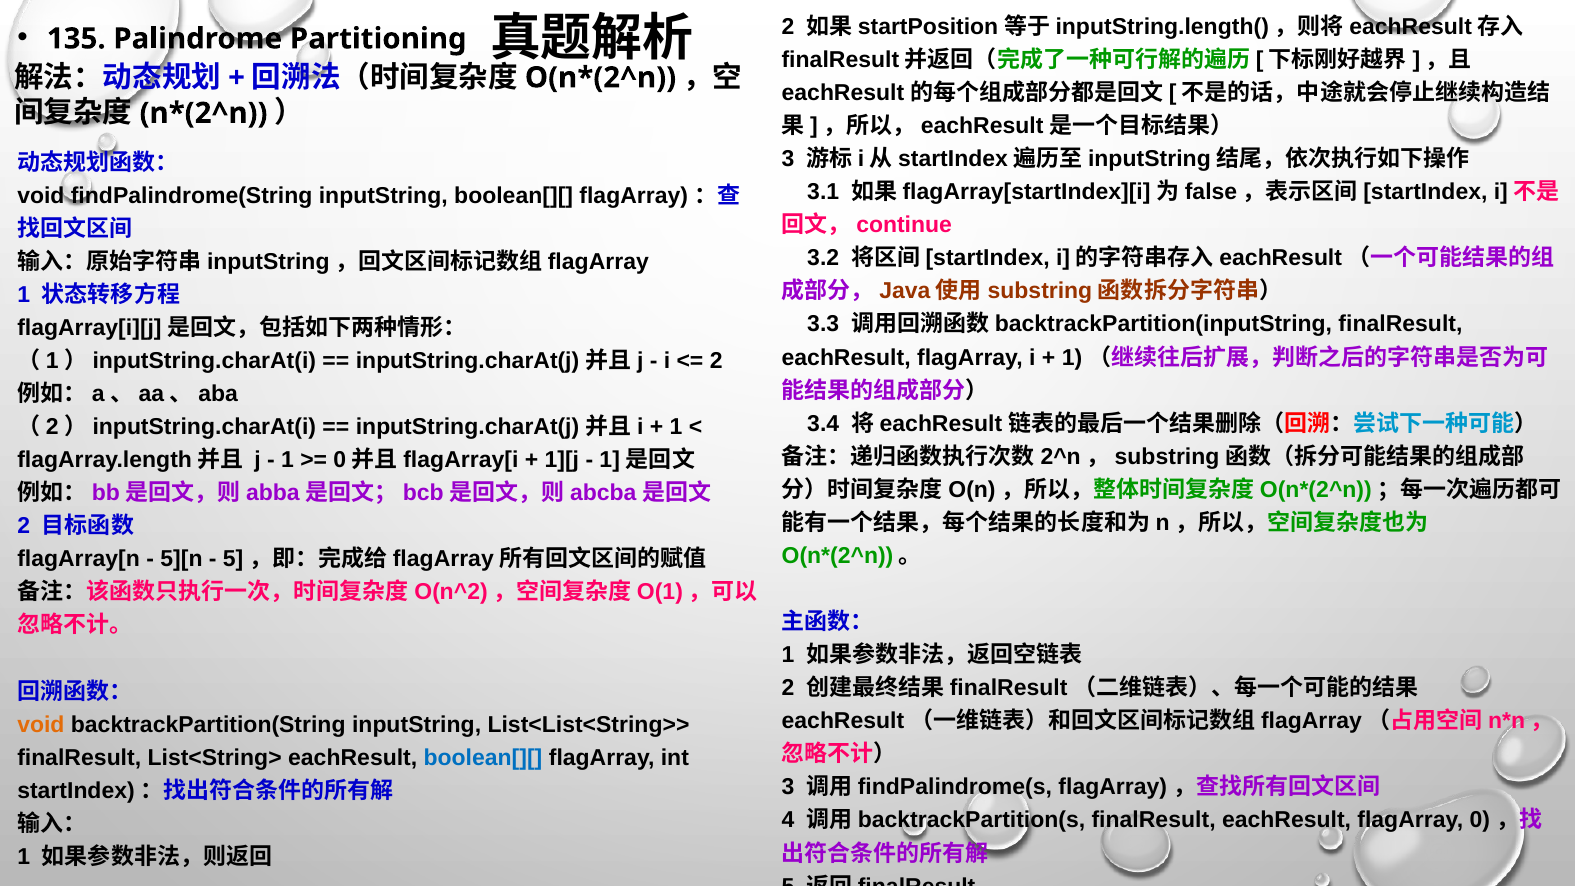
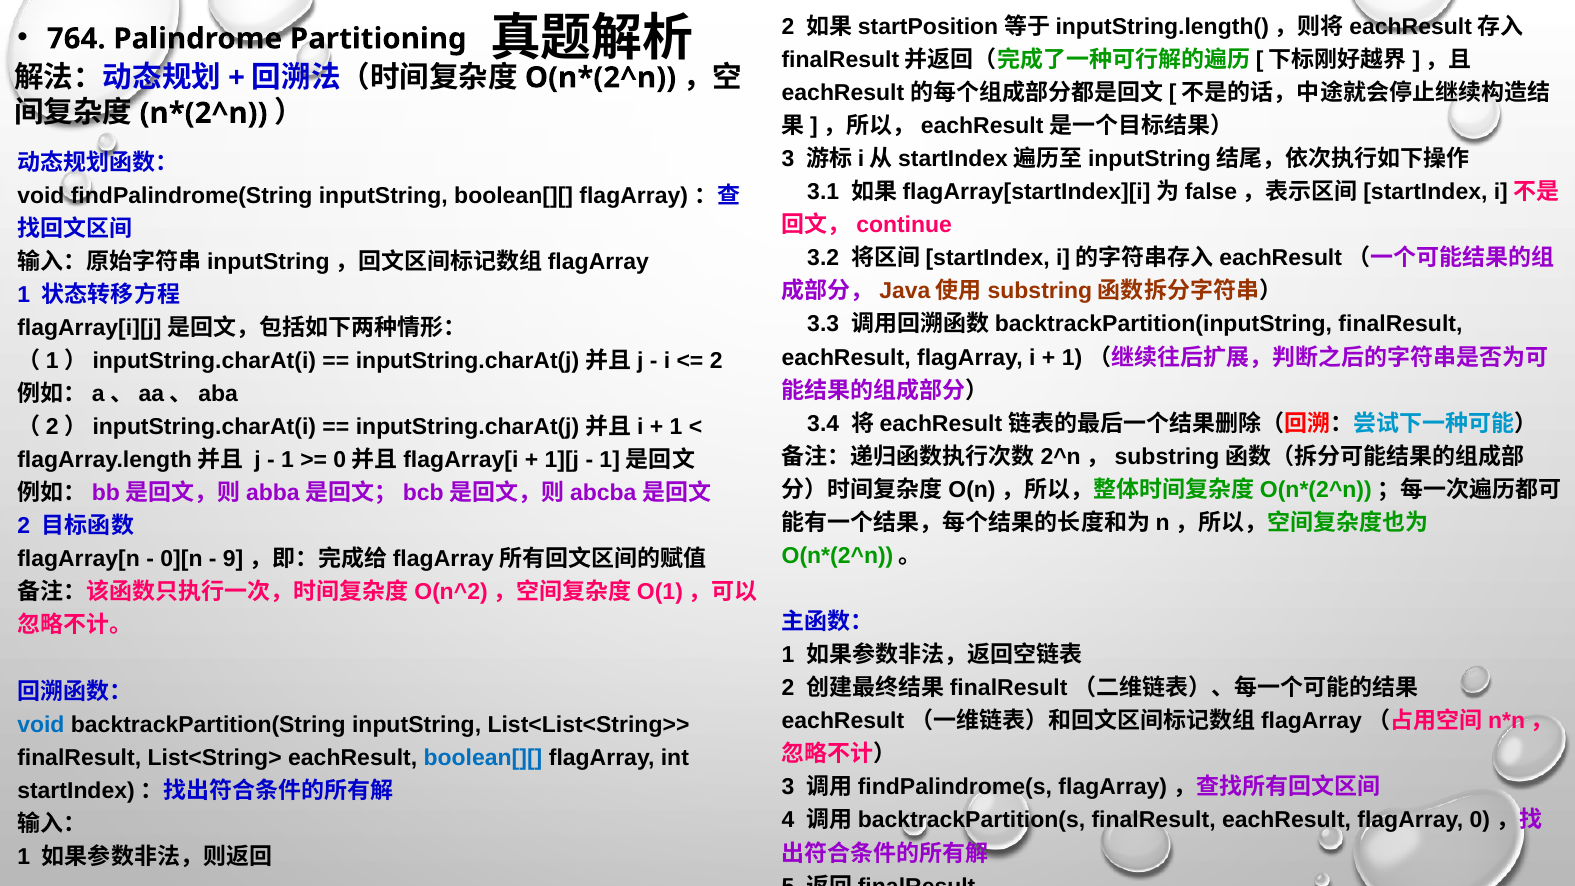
135: 135 -> 764 (76, 39)
5][n: 5][n -> 0][n (181, 559)
5: 5 -> 9 (233, 559)
void colour: orange -> blue (41, 725)
